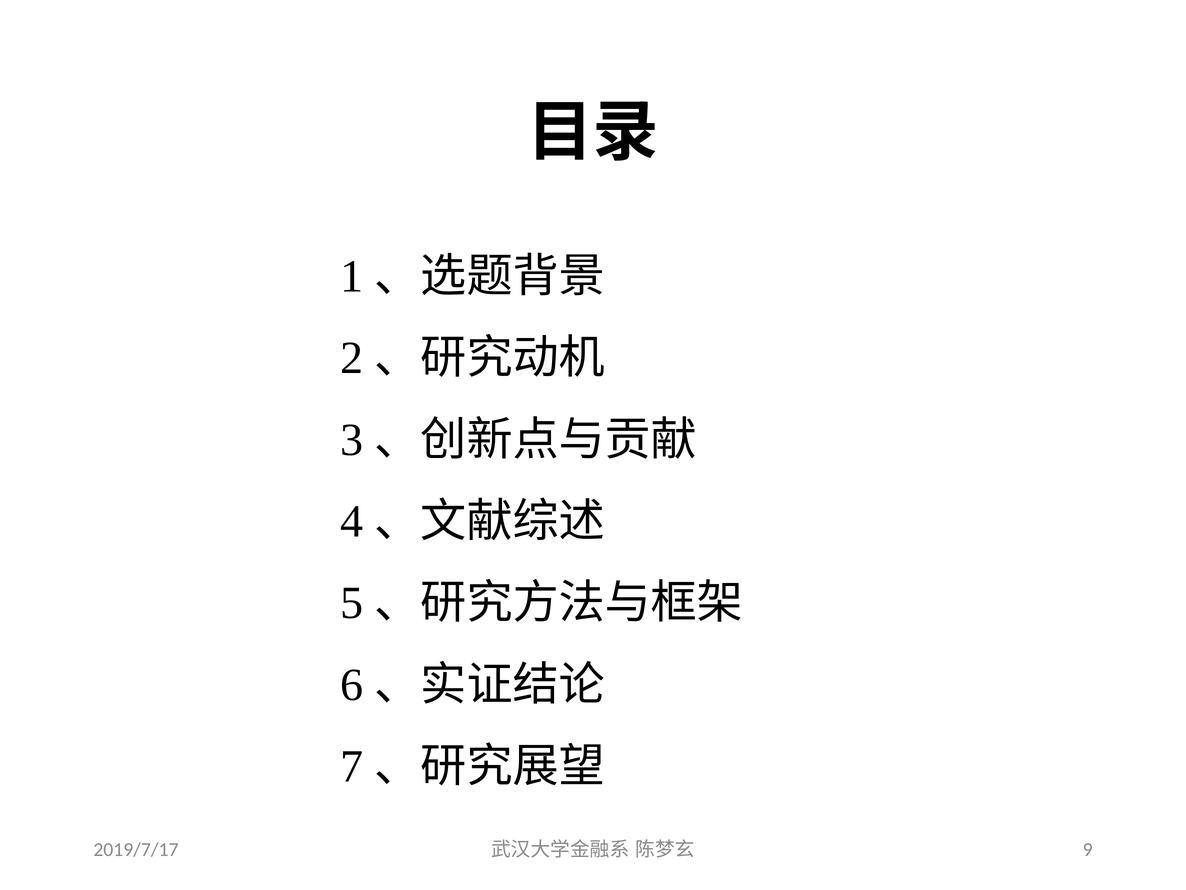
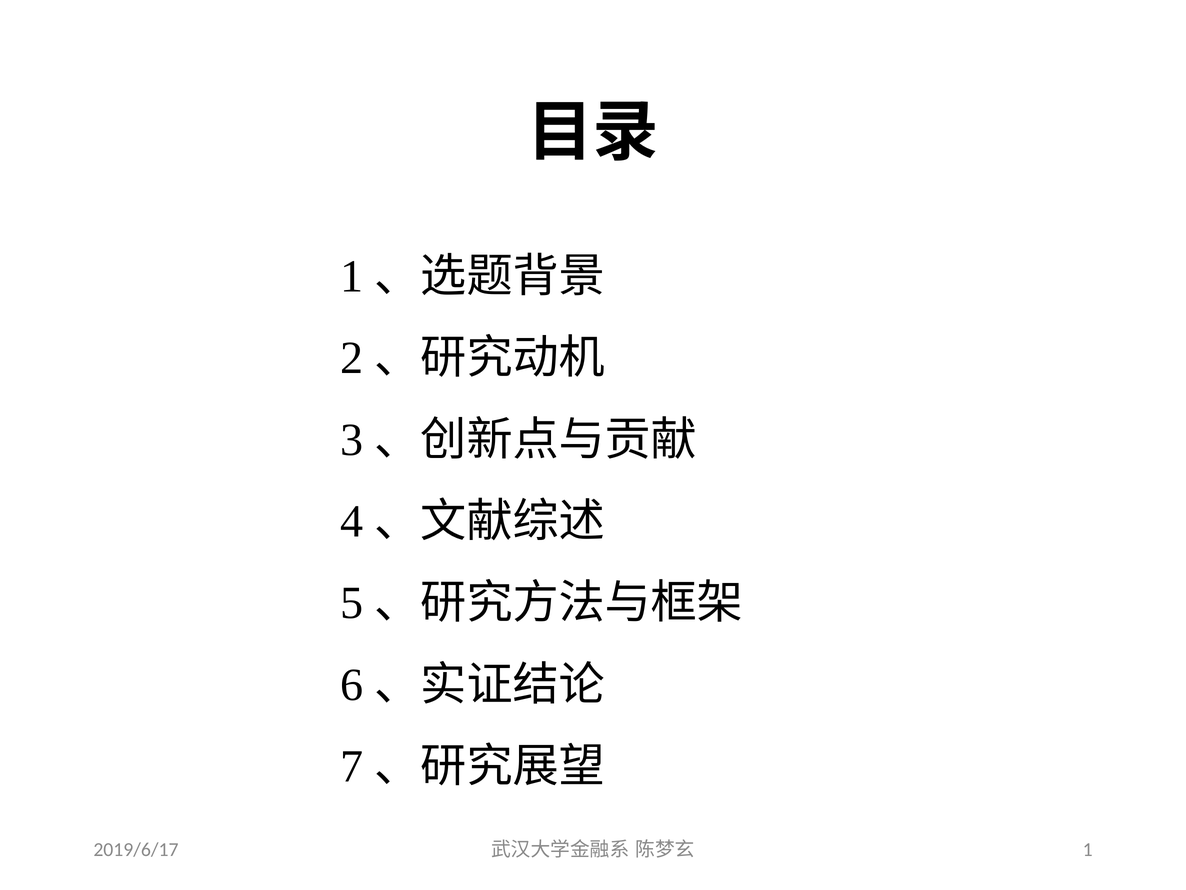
2019/7/17: 2019/7/17 -> 2019/6/17 (136, 849)
9: 9 -> 1 (1088, 849)
